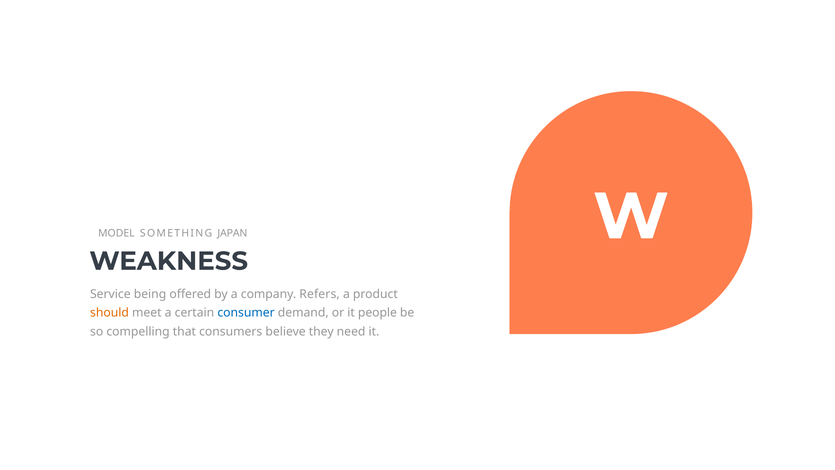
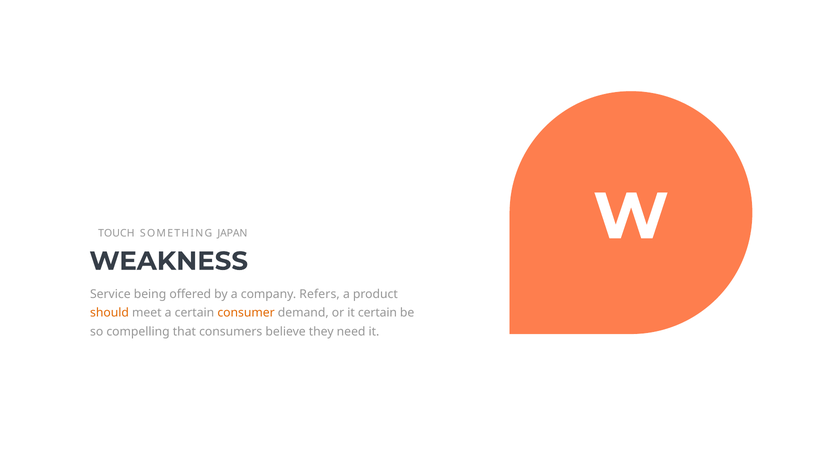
MODEL: MODEL -> TOUCH (116, 233)
consumer colour: blue -> orange (246, 313)
it people: people -> certain (377, 313)
